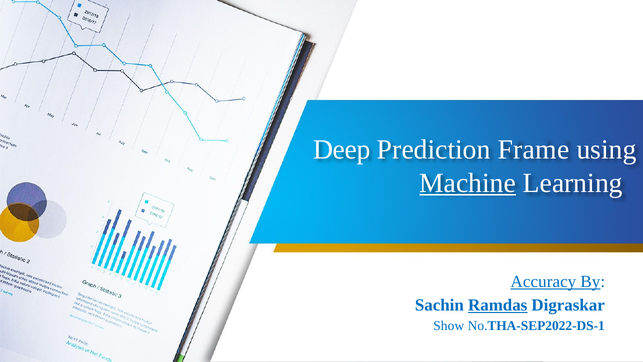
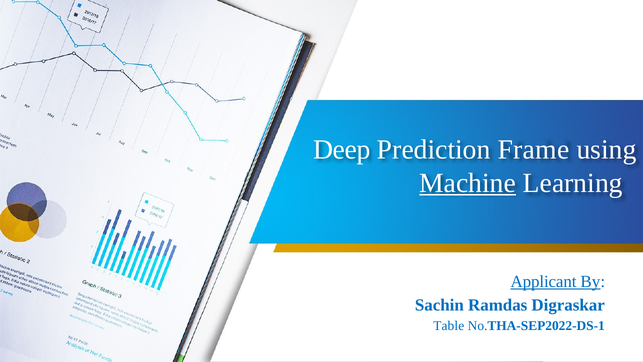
Accuracy: Accuracy -> Applicant (544, 281)
Ramdas underline: present -> none (498, 305)
Show: Show -> Table (449, 326)
